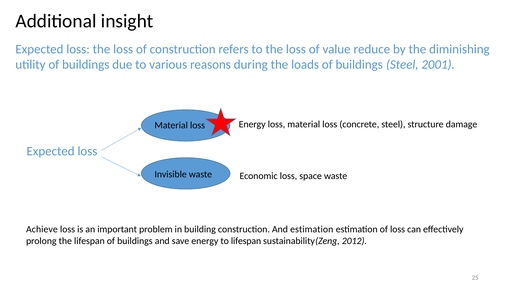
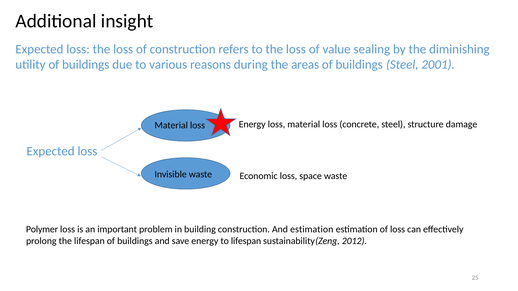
reduce: reduce -> sealing (372, 49)
loads: loads -> areas (305, 65)
Achieve: Achieve -> Polymer (42, 230)
